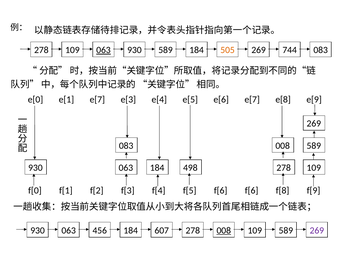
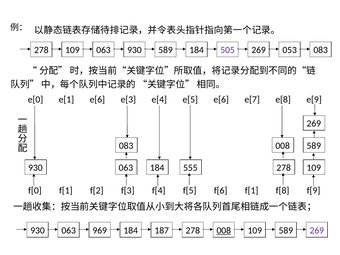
063 underline: present -> none (103, 50)
505 colour: orange -> purple (228, 50)
744: 744 -> 053 (290, 50)
e[1 e[7: e[7 -> e[6 (97, 99)
498: 498 -> 555 (190, 168)
f[6 f[6: f[6 -> f[1 (252, 190)
456: 456 -> 969 (100, 230)
607: 607 -> 187 (162, 230)
